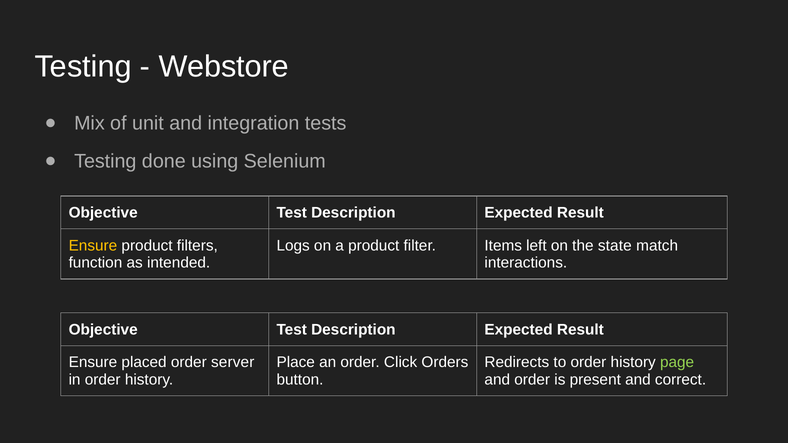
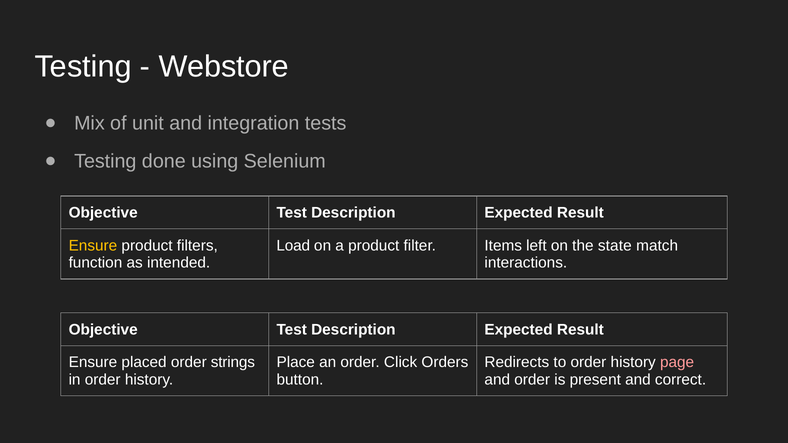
Logs: Logs -> Load (293, 246)
server: server -> strings (233, 363)
page colour: light green -> pink (677, 363)
